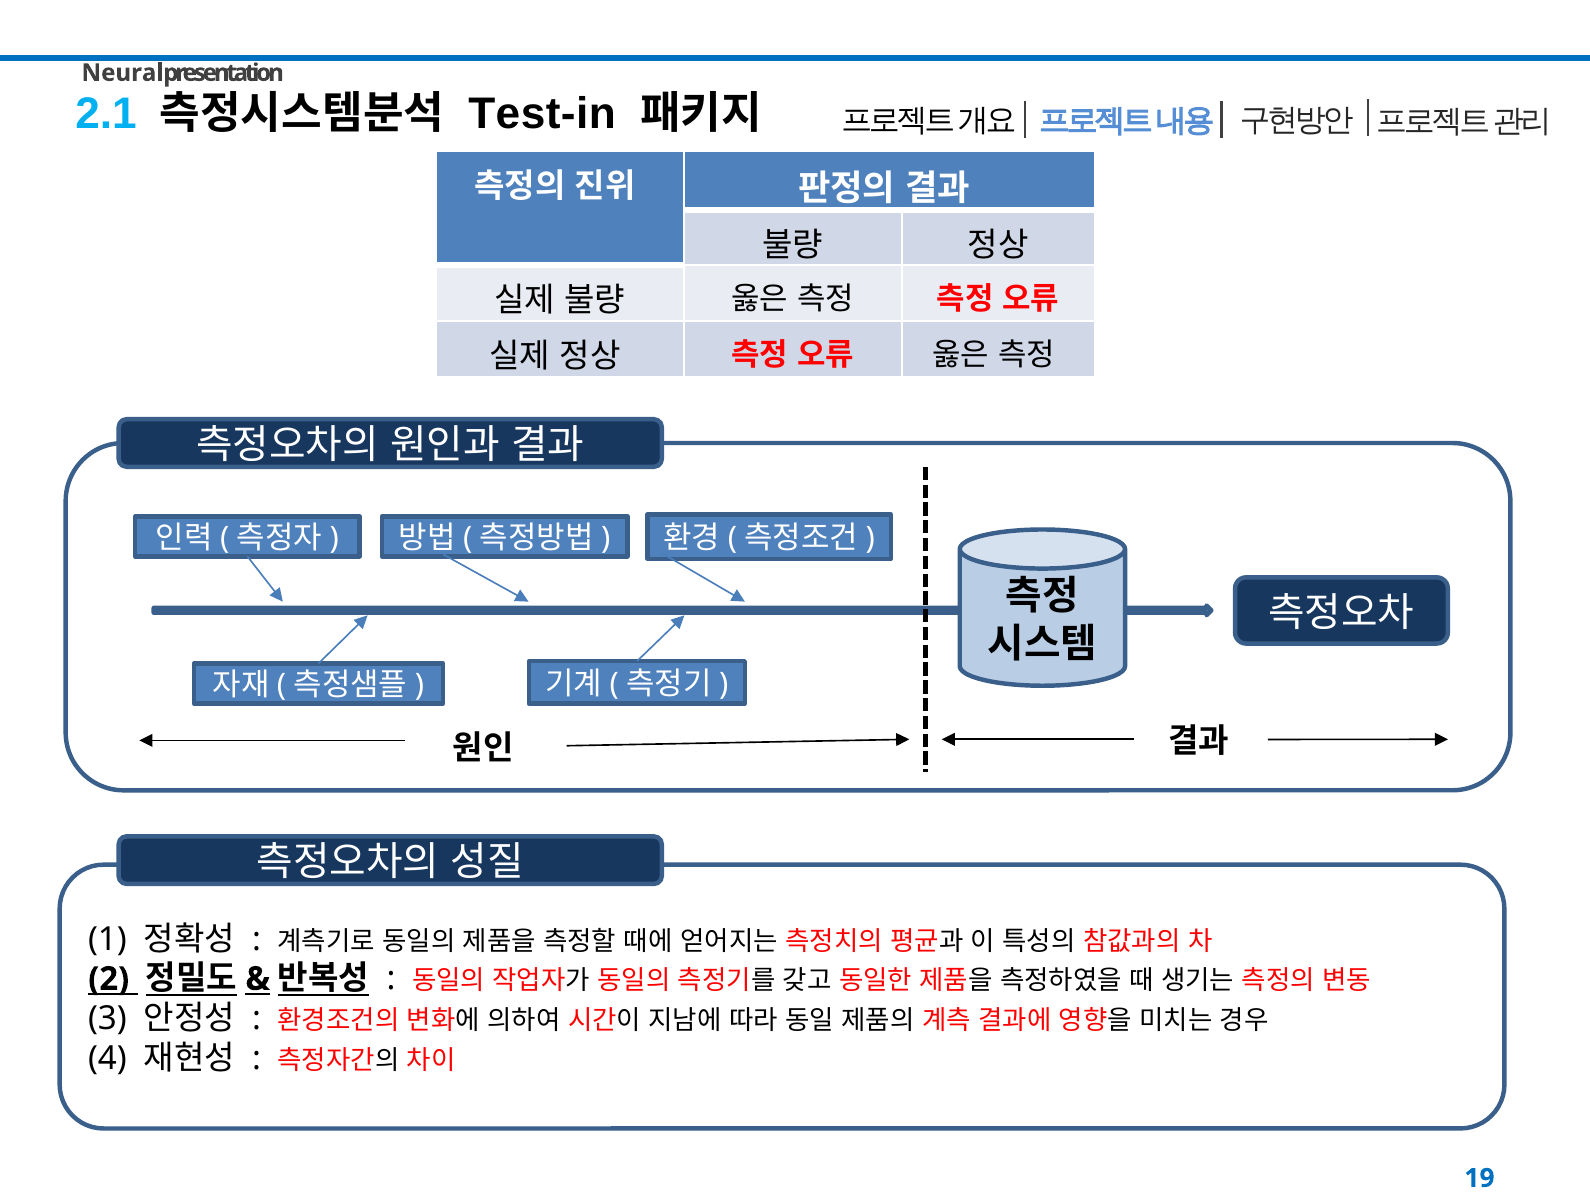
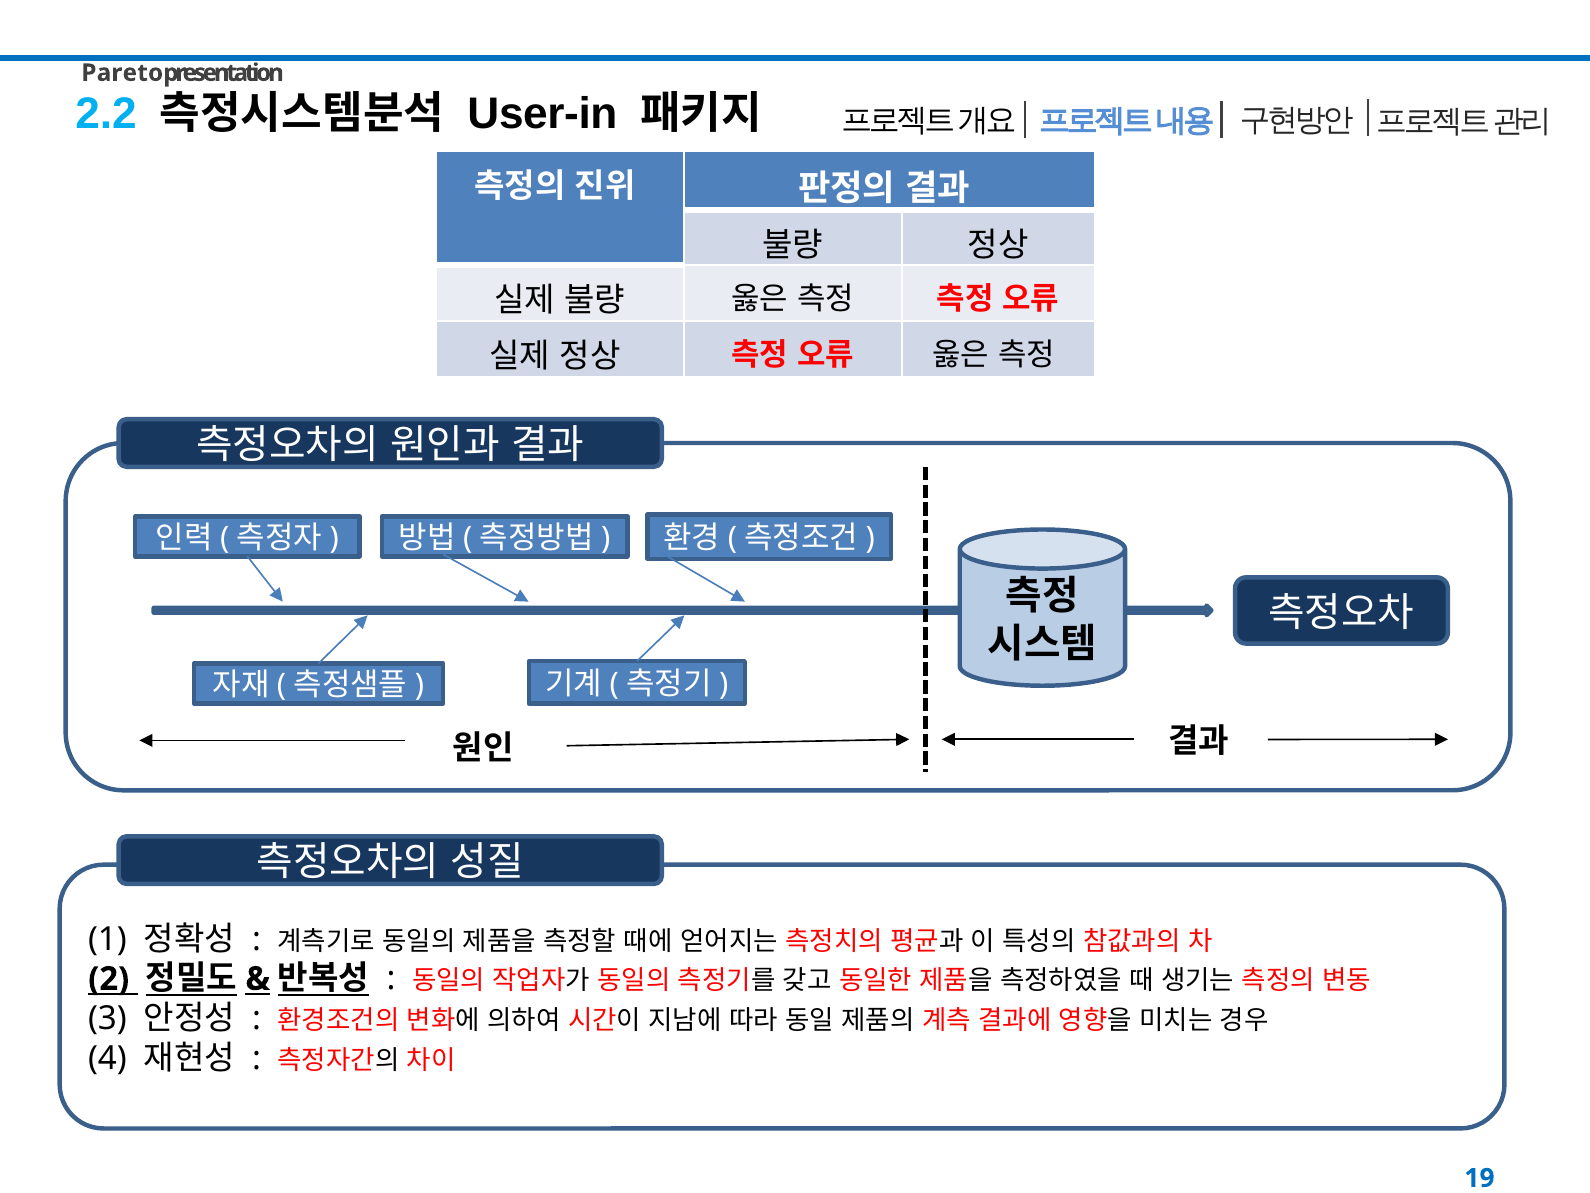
Neural: Neural -> Pareto (122, 73)
2.1: 2.1 -> 2.2 (106, 113)
Test-in: Test-in -> User-in (542, 113)
